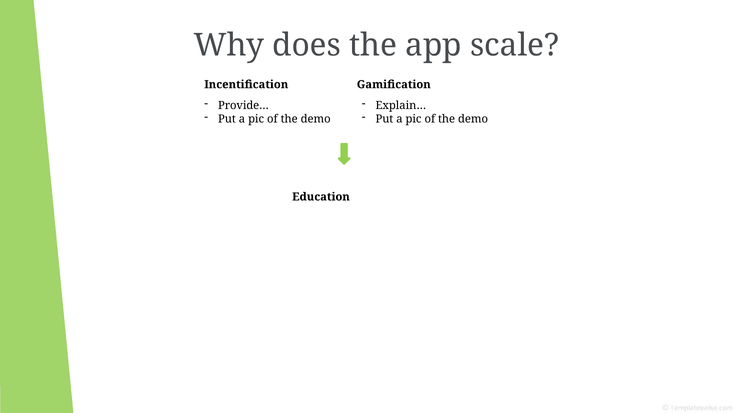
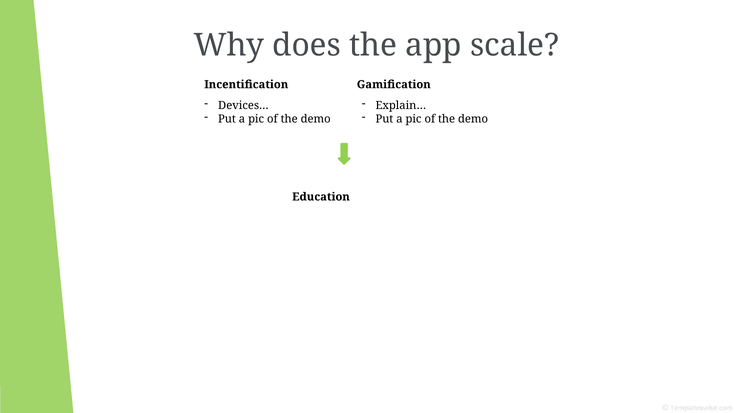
Provide…: Provide… -> Devices… (243, 105)
